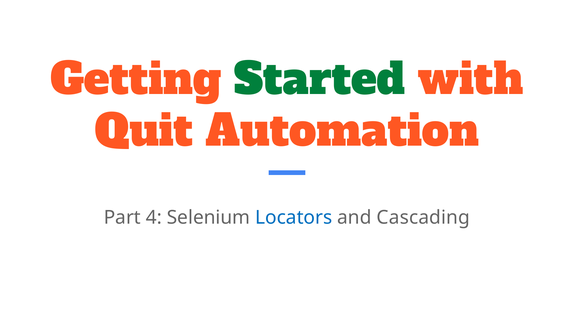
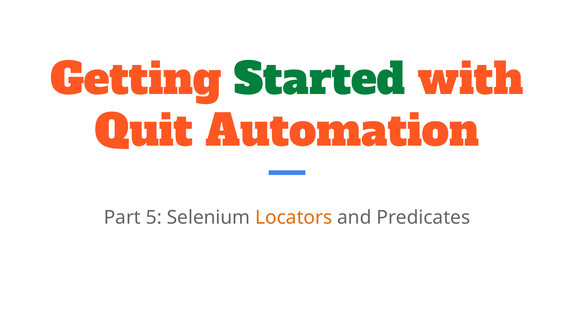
4: 4 -> 5 (154, 217)
Locators colour: blue -> orange (294, 217)
Cascading: Cascading -> Predicates (423, 217)
